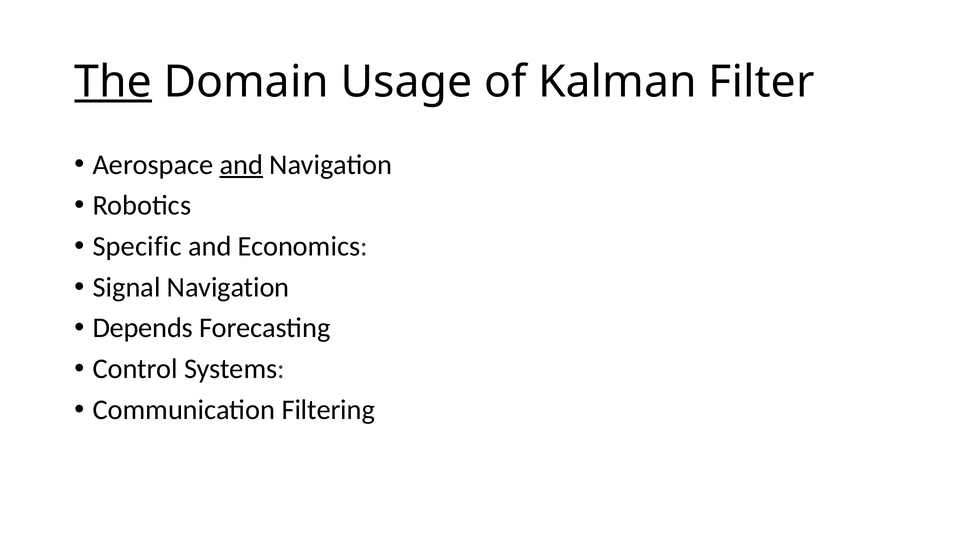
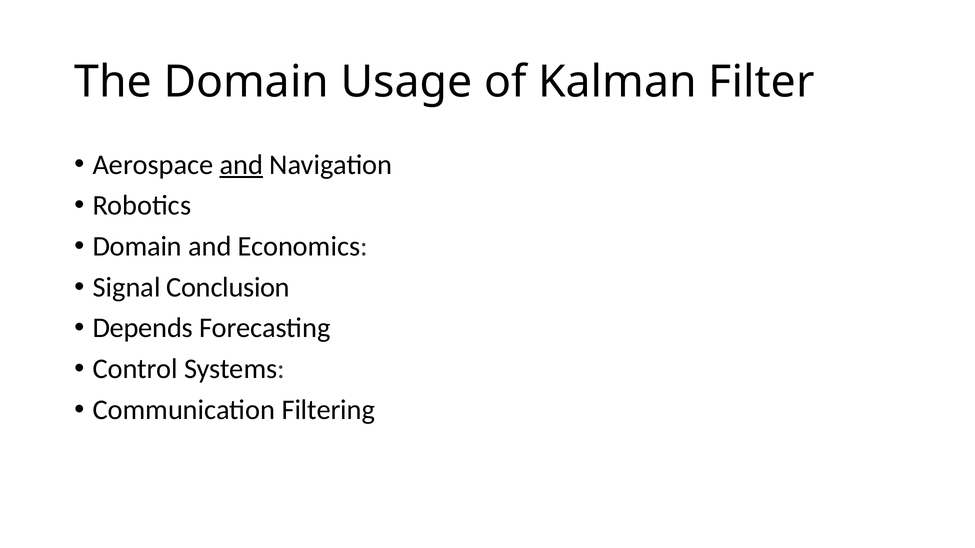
The underline: present -> none (113, 82)
Specific: Specific -> Domain (137, 247)
Signal Navigation: Navigation -> Conclusion (228, 287)
